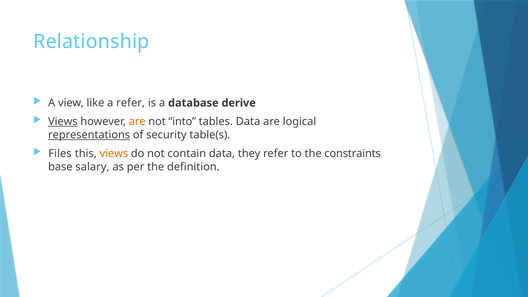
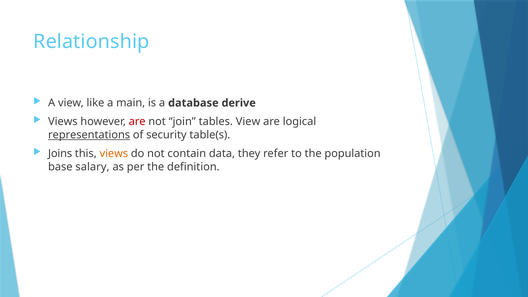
a refer: refer -> main (131, 103)
Views underline: present -> none (63, 122)
are colour: orange -> red (137, 122)
into: into -> join (182, 122)
tables Data: Data -> View (248, 122)
Files: Files -> Joins (60, 154)
constraints: constraints -> population (353, 154)
